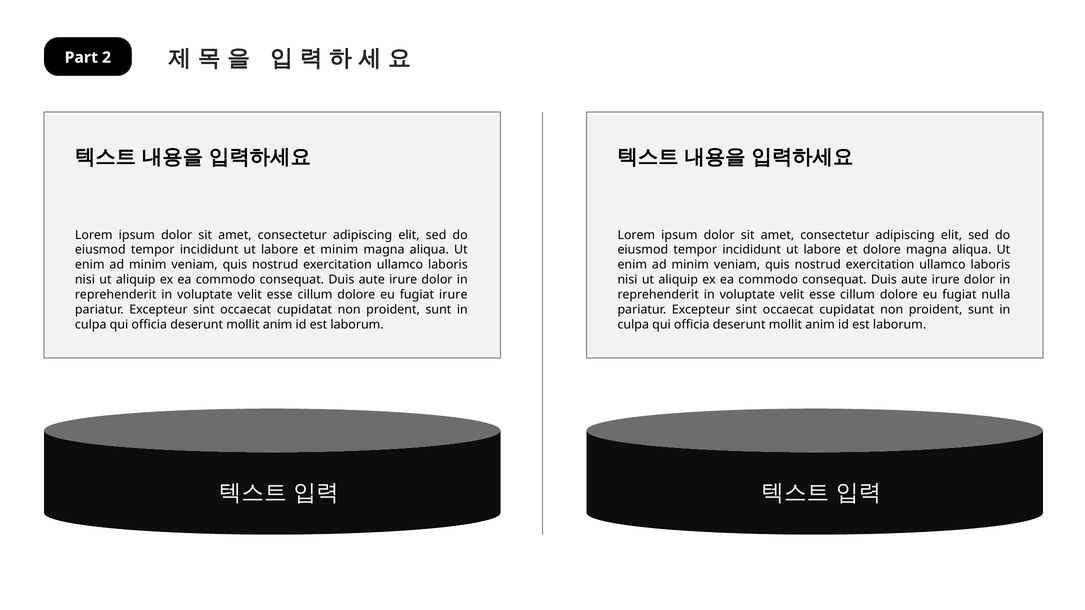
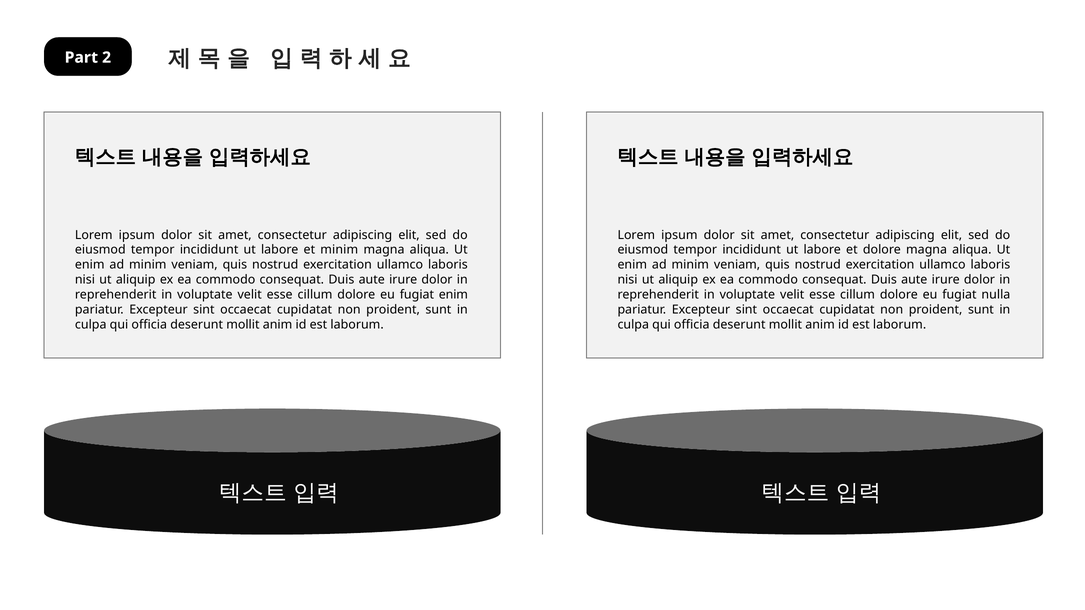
fugiat irure: irure -> enim (453, 295)
